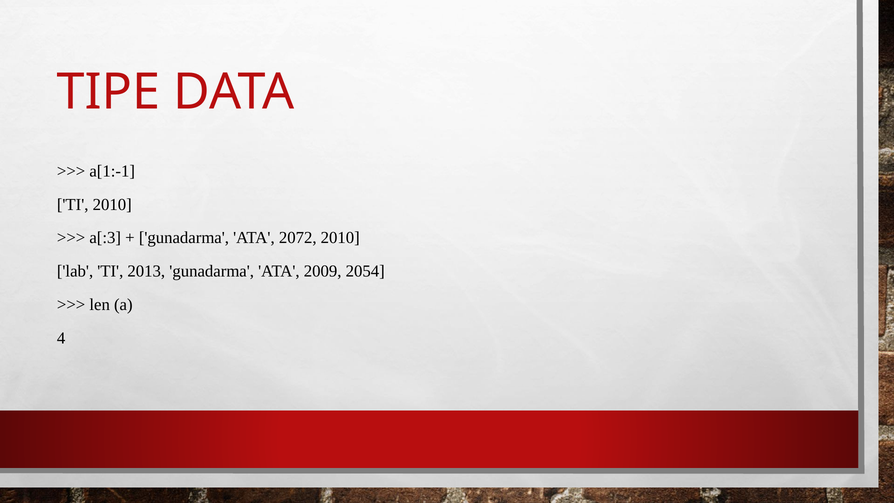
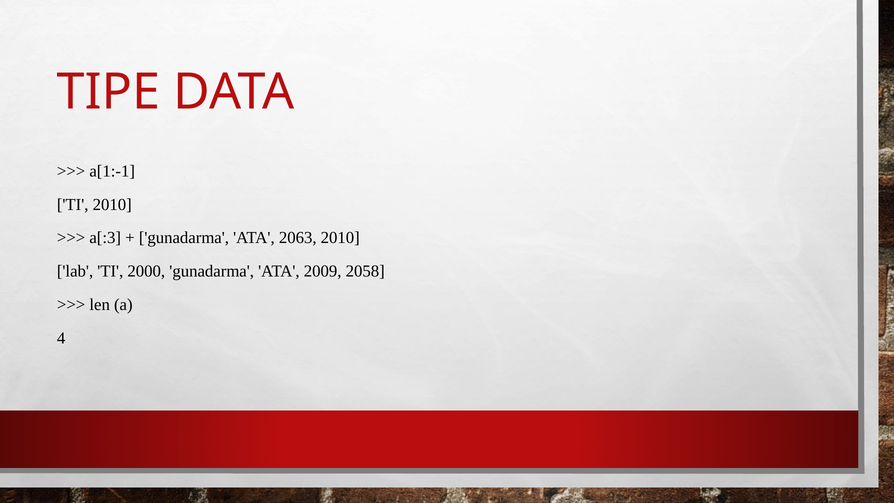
2072: 2072 -> 2063 (298, 238)
2013: 2013 -> 2000 (146, 271)
2054: 2054 -> 2058 (365, 271)
